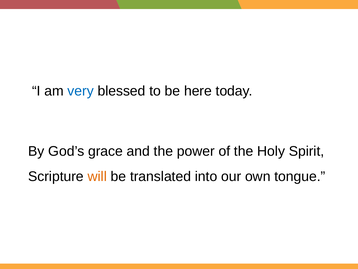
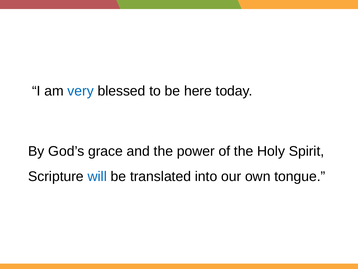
will colour: orange -> blue (97, 176)
